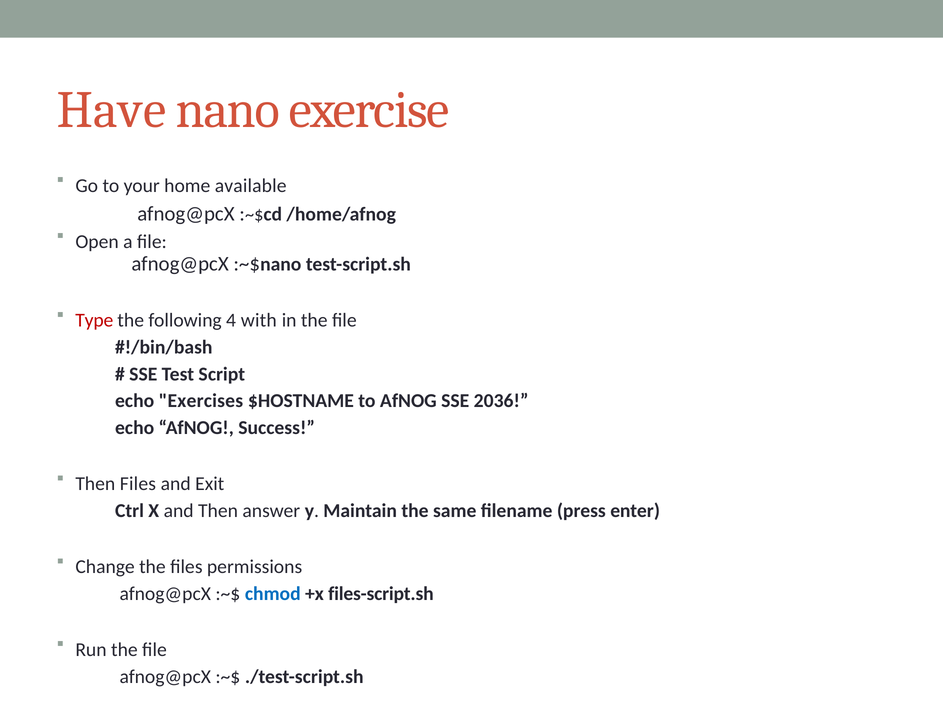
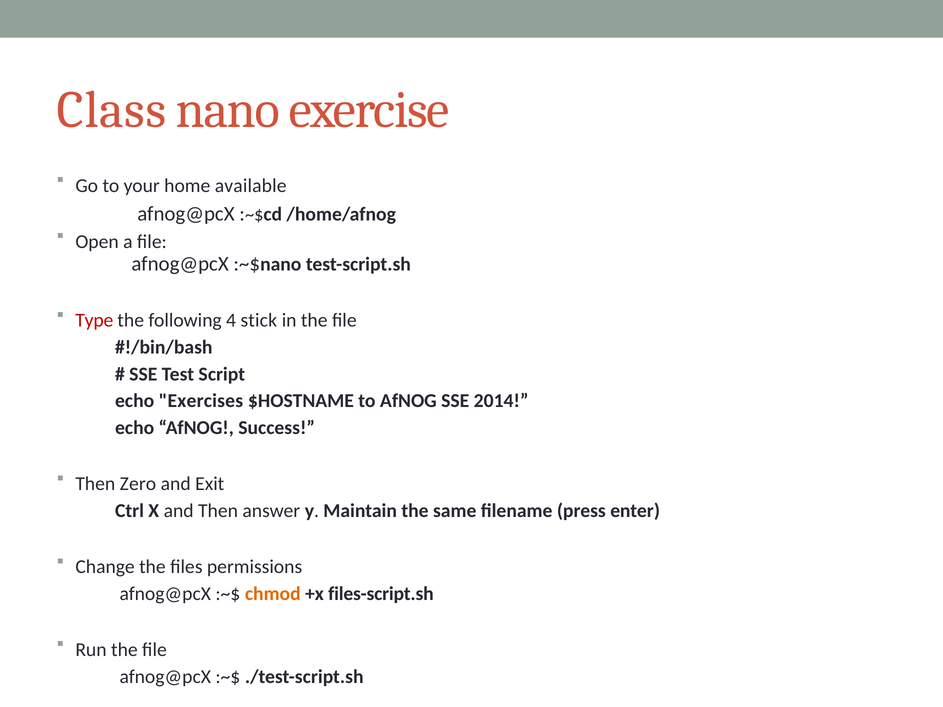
Have: Have -> Class (112, 110)
with: with -> stick (259, 320)
2036: 2036 -> 2014 (501, 401)
Then Files: Files -> Zero (138, 484)
chmod colour: blue -> orange (273, 594)
